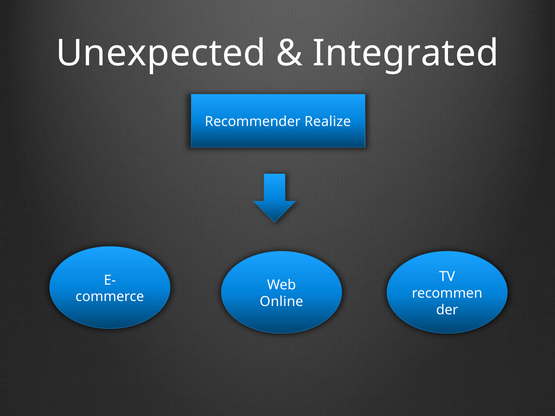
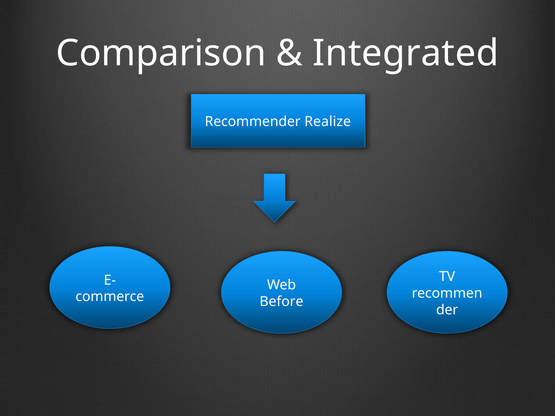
Unexpected: Unexpected -> Comparison (161, 53)
Online: Online -> Before (281, 302)
